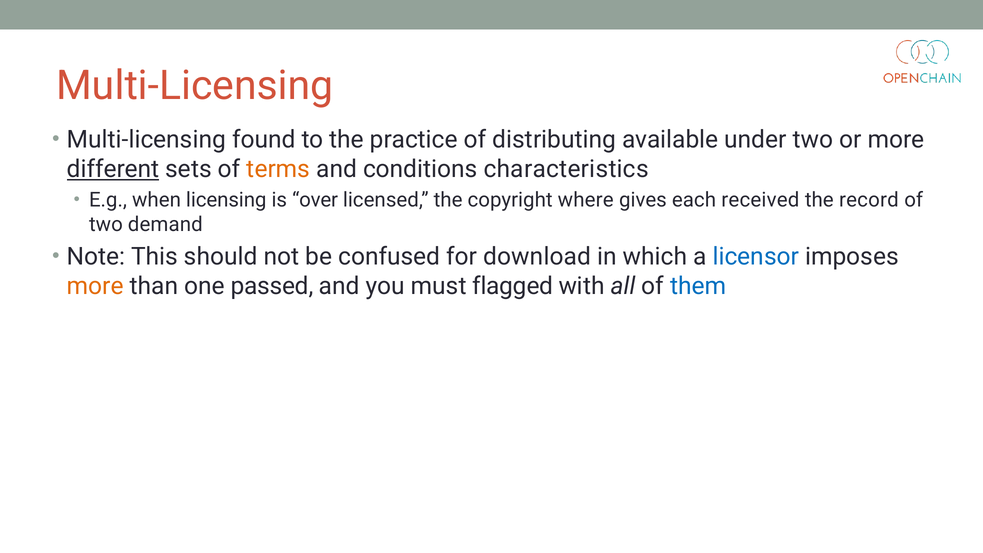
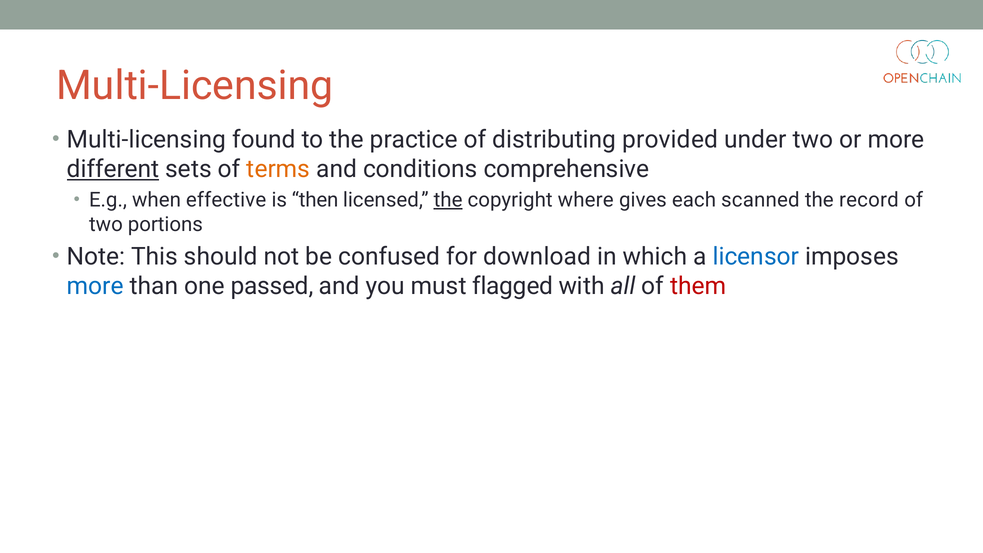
available: available -> provided (670, 140)
characteristics: characteristics -> comprehensive (566, 169)
licensing: licensing -> effective (226, 200)
over: over -> then (315, 200)
the underline: none -> present (448, 200)
received: received -> scanned (760, 200)
demand: demand -> portions (165, 224)
more colour: orange -> blue (95, 286)
them colour: blue -> red (698, 286)
